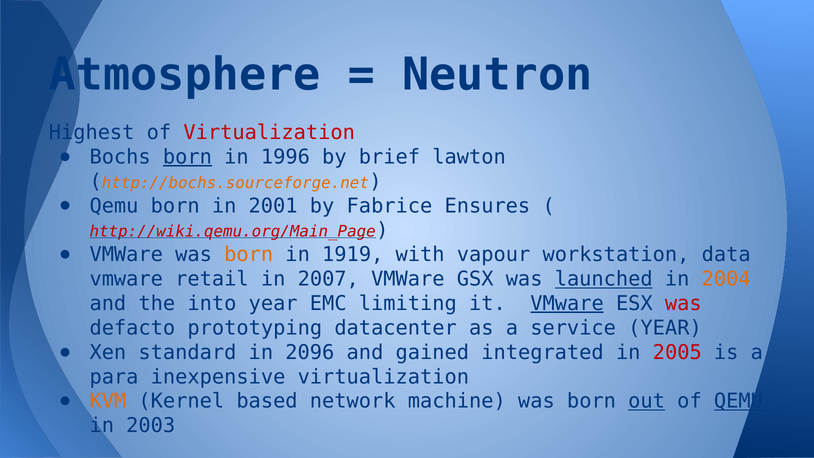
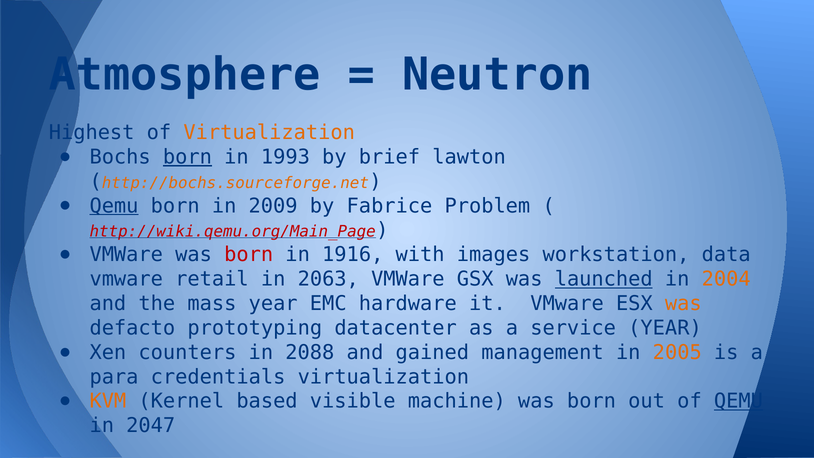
Virtualization colour: red -> orange (269, 133)
1996: 1996 -> 1993 (285, 157)
Qemu underline: none -> present (114, 206)
2001: 2001 -> 2009 (273, 206)
Ensures: Ensures -> Problem (487, 206)
born colour: orange -> red (249, 255)
1919: 1919 -> 1916 (353, 255)
vapour: vapour -> images (494, 255)
2007: 2007 -> 2063 (328, 279)
into: into -> mass (212, 303)
limiting: limiting -> hardware (408, 303)
VMware underline: present -> none (567, 303)
was colour: red -> orange (683, 303)
standard: standard -> counters (187, 352)
2096: 2096 -> 2088 (310, 352)
integrated: integrated -> management (543, 352)
2005 colour: red -> orange (677, 352)
inexpensive: inexpensive -> credentials (218, 377)
network: network -> visible (353, 401)
out underline: present -> none (647, 401)
2003: 2003 -> 2047 (151, 426)
